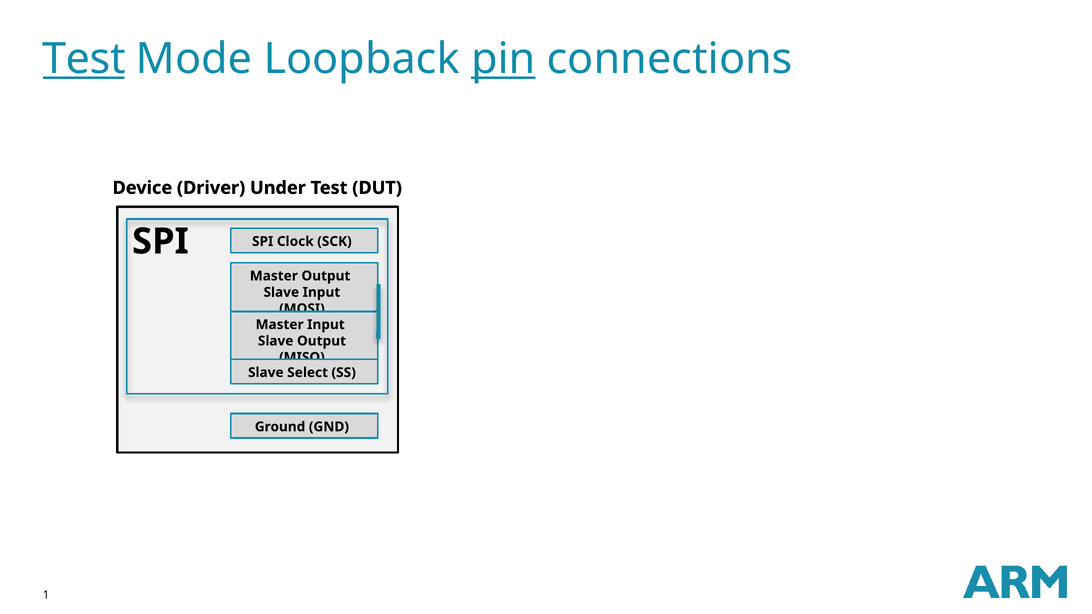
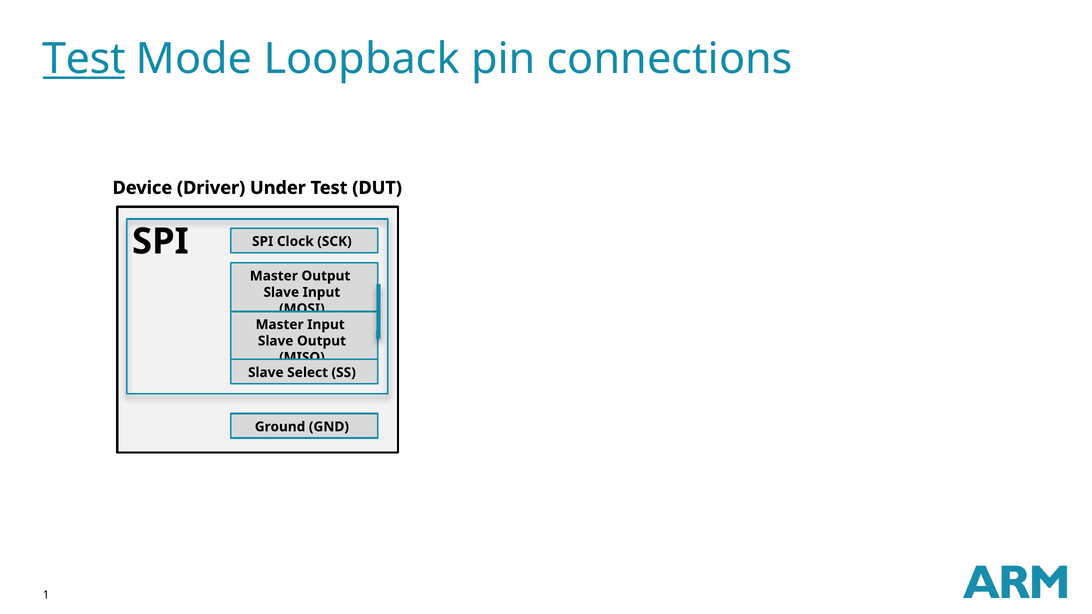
pin underline: present -> none (503, 59)
